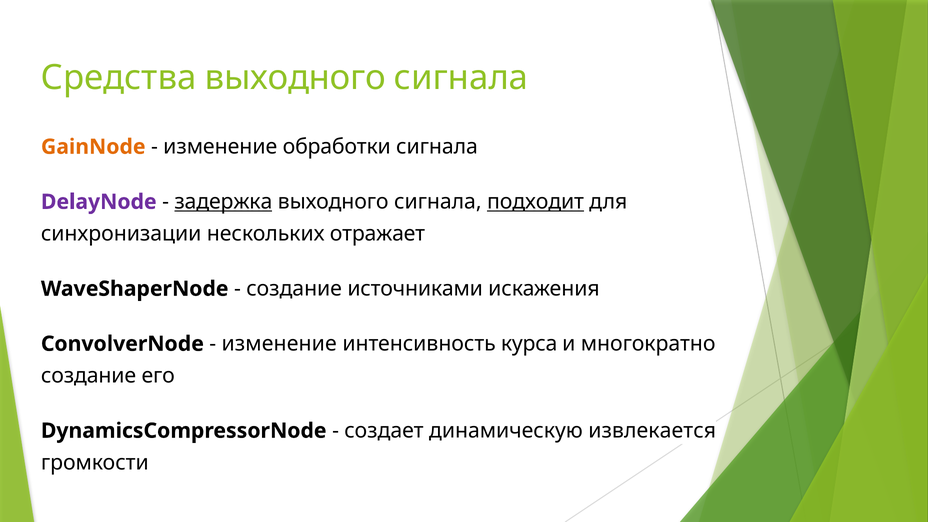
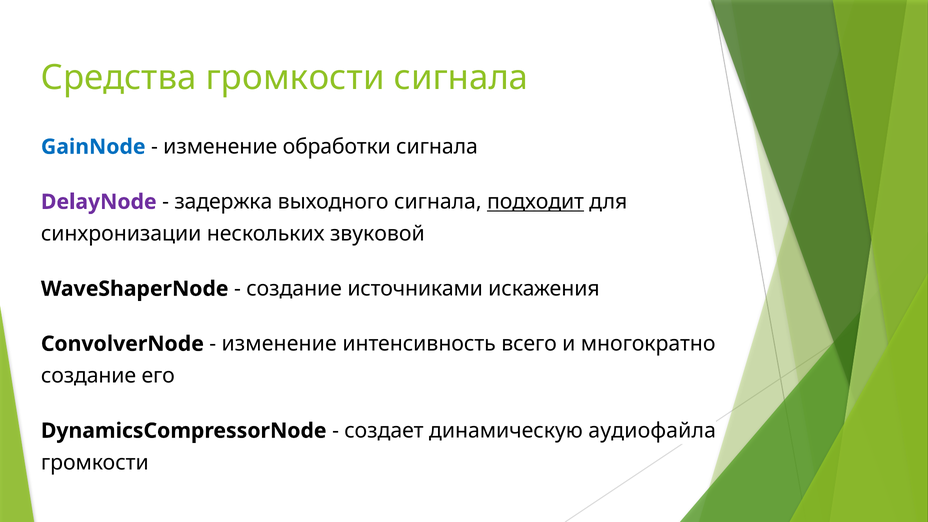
Средства выходного: выходного -> громкости (295, 78)
GainNode colour: orange -> blue (93, 147)
задержка underline: present -> none (223, 202)
отражает: отражает -> звуковой (377, 234)
курса: курса -> всего (529, 344)
извлекается: извлекается -> аудиофайла (652, 431)
